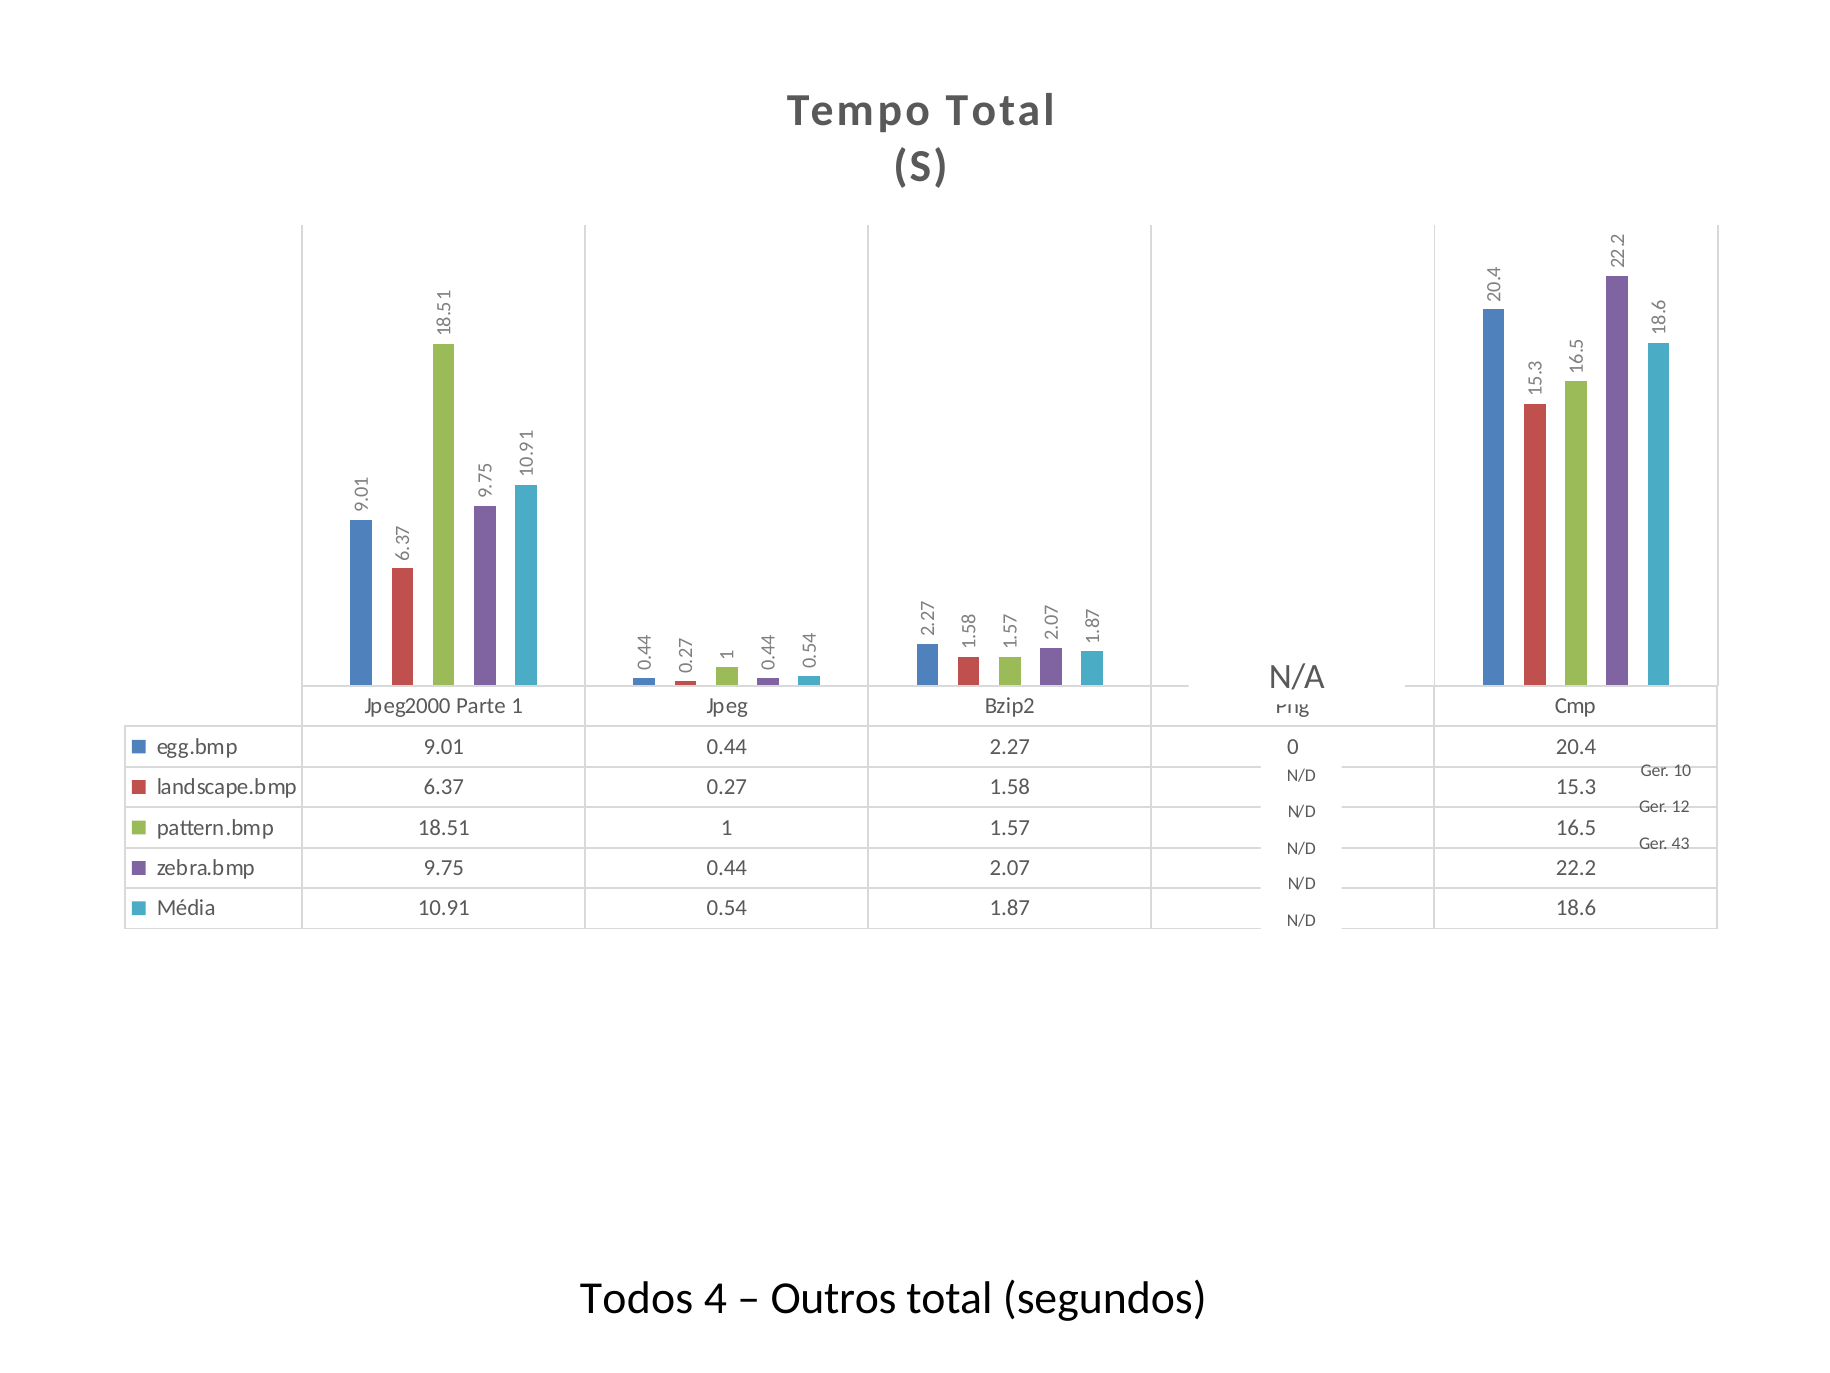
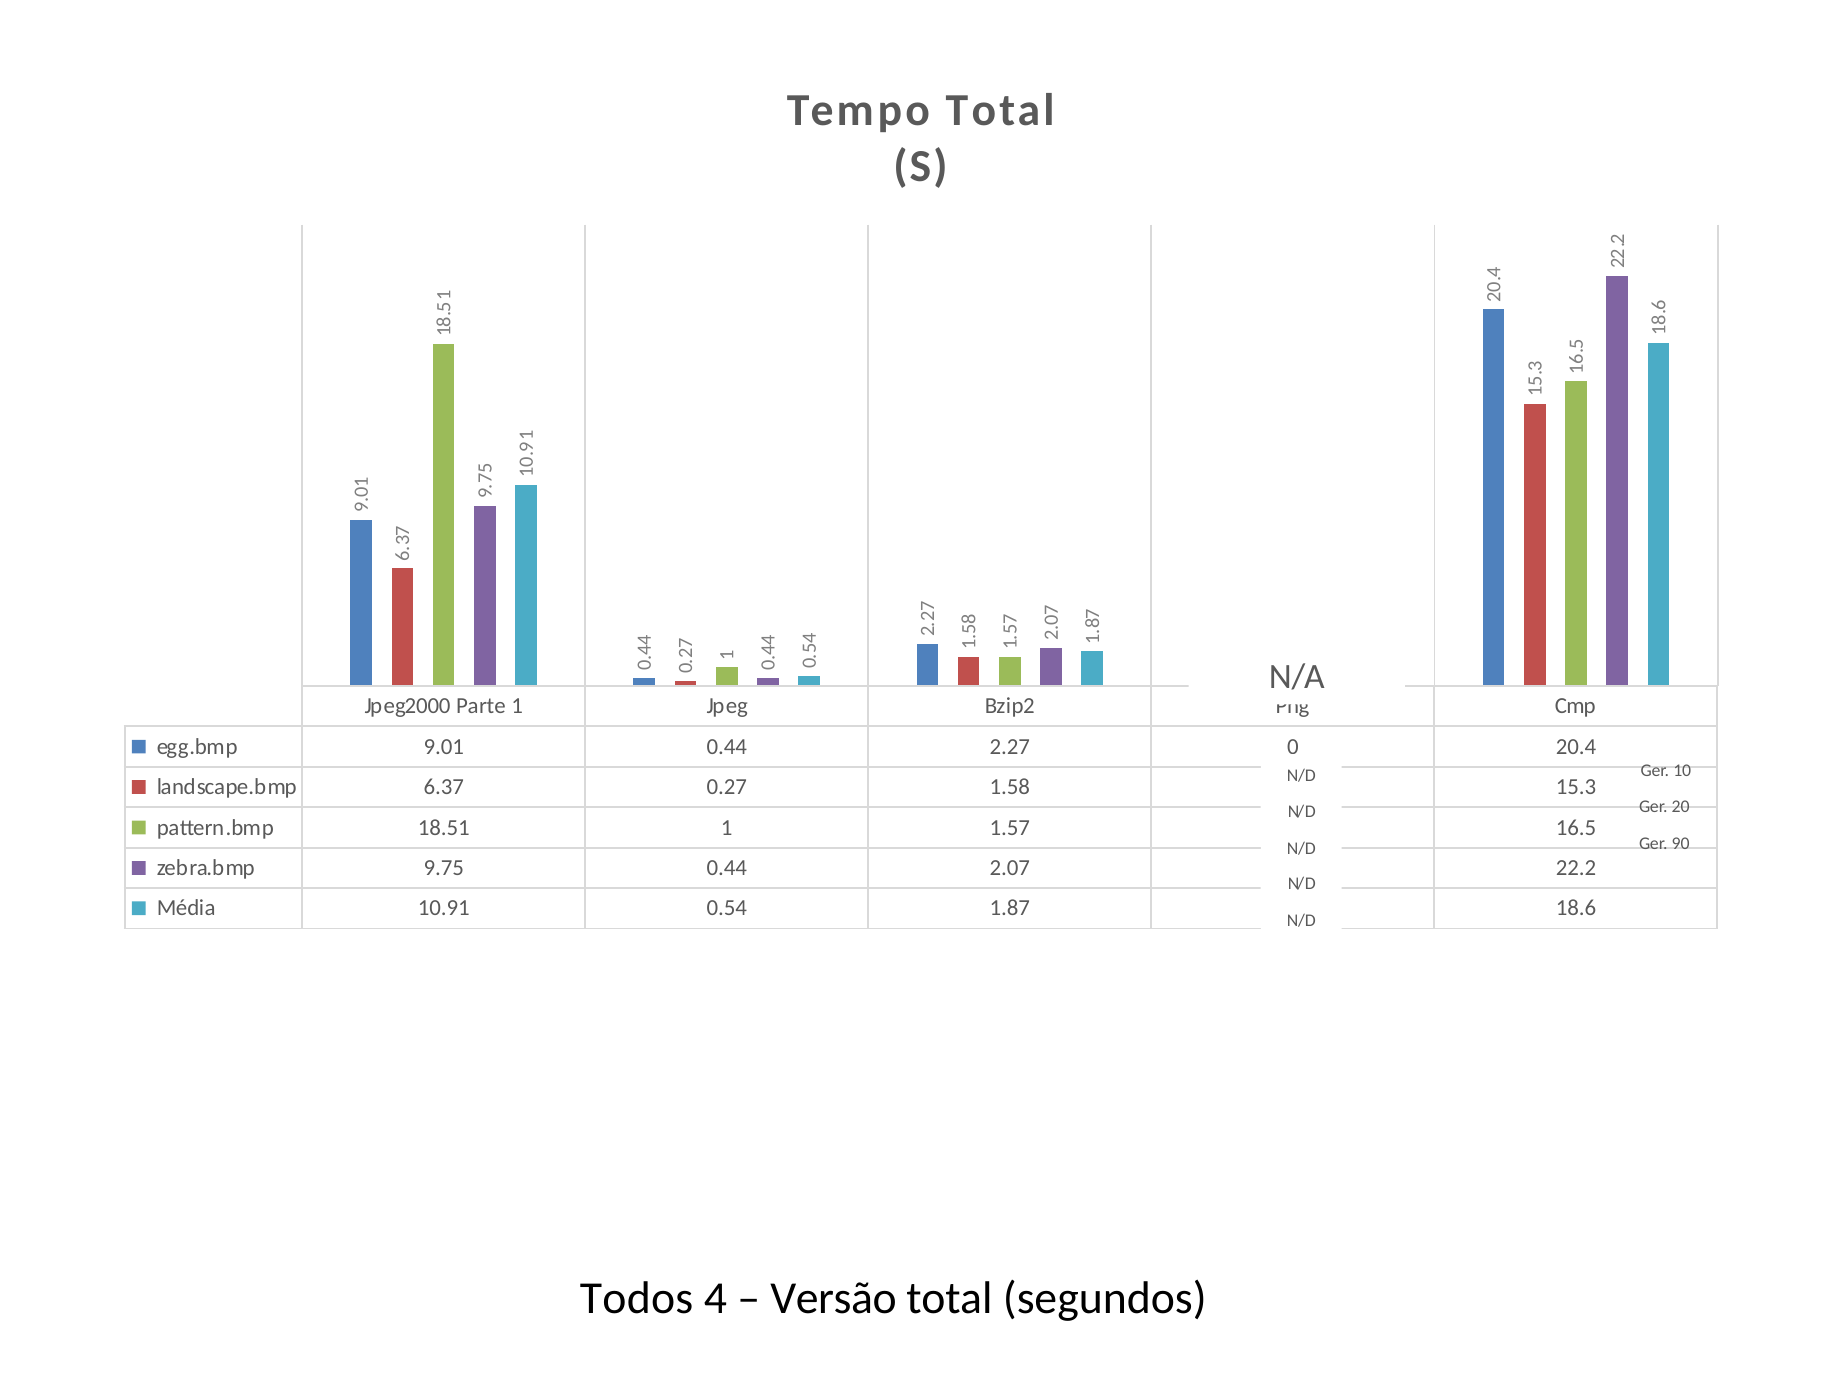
12: 12 -> 20 (1681, 807)
43: 43 -> 90 (1681, 843)
Outros: Outros -> Versão (834, 1298)
